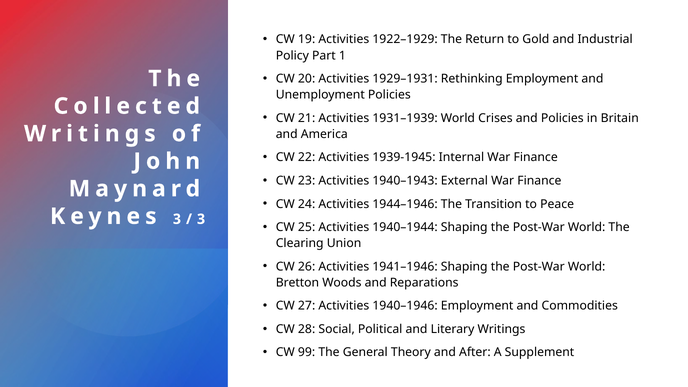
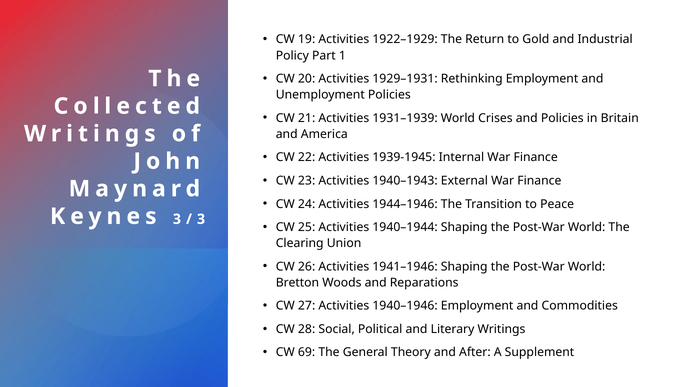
99: 99 -> 69 (307, 352)
